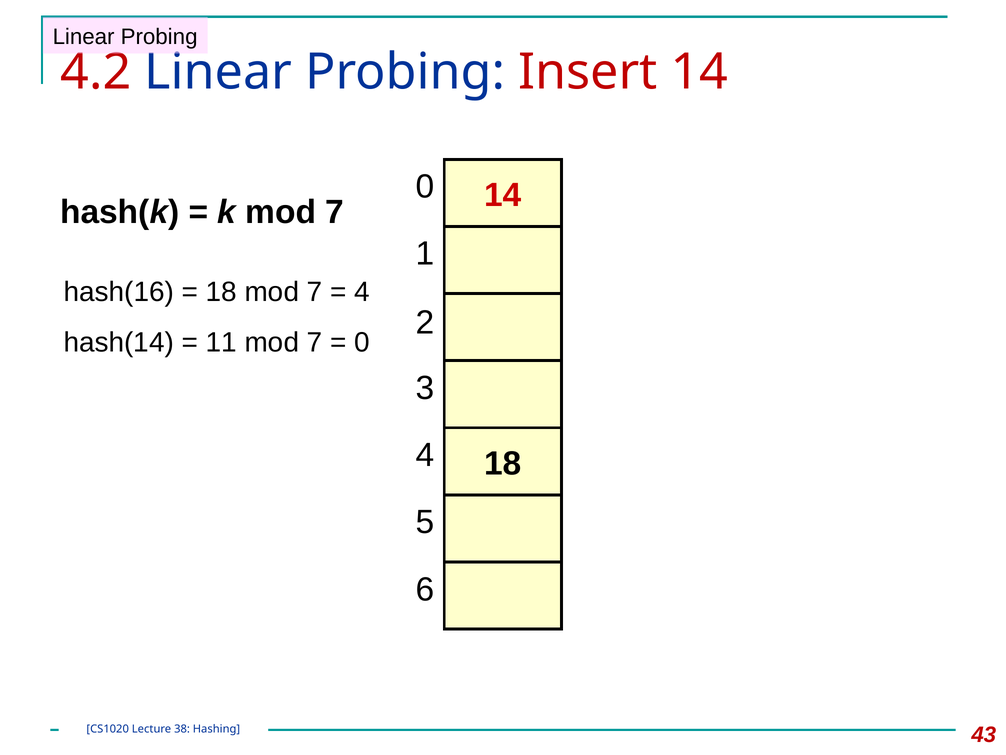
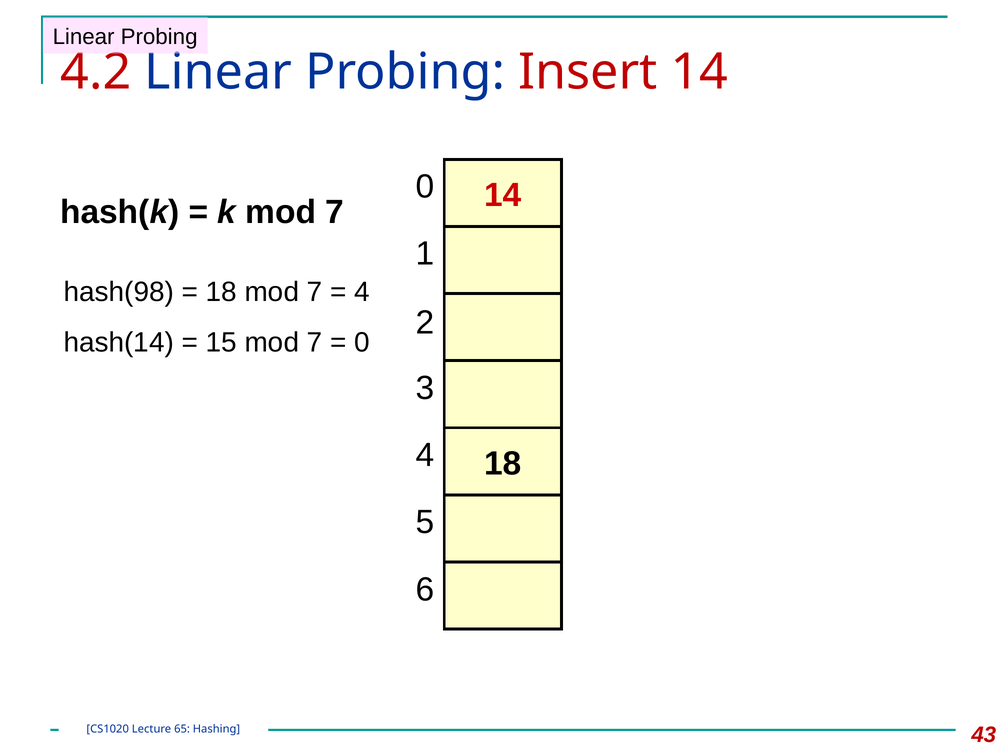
hash(16: hash(16 -> hash(98 (119, 292)
11: 11 -> 15 (221, 342)
38: 38 -> 65 (182, 728)
